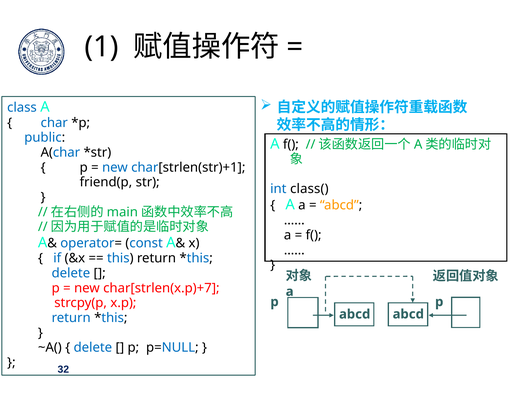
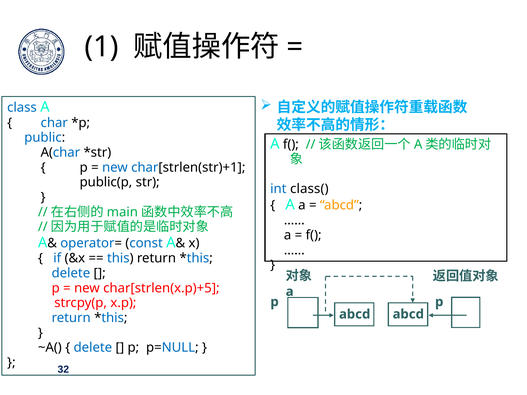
friend(p: friend(p -> public(p (106, 182)
char[strlen(x.p)+7: char[strlen(x.p)+7 -> char[strlen(x.p)+5 (161, 288)
